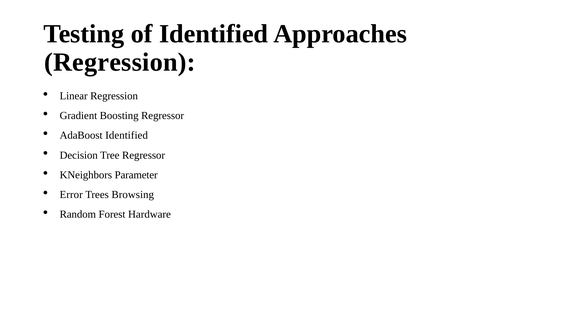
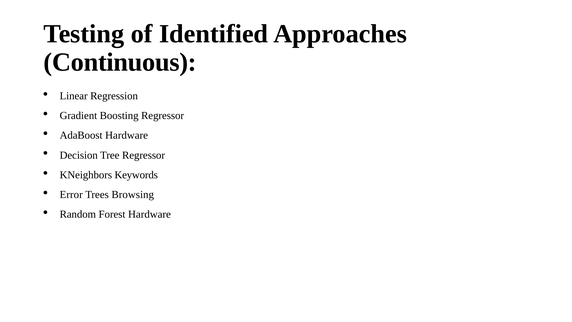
Regression: Regression -> Continuous (120, 62)
AdaBoost Identified: Identified -> Hardware (127, 135)
Parameter: Parameter -> Keywords (136, 175)
